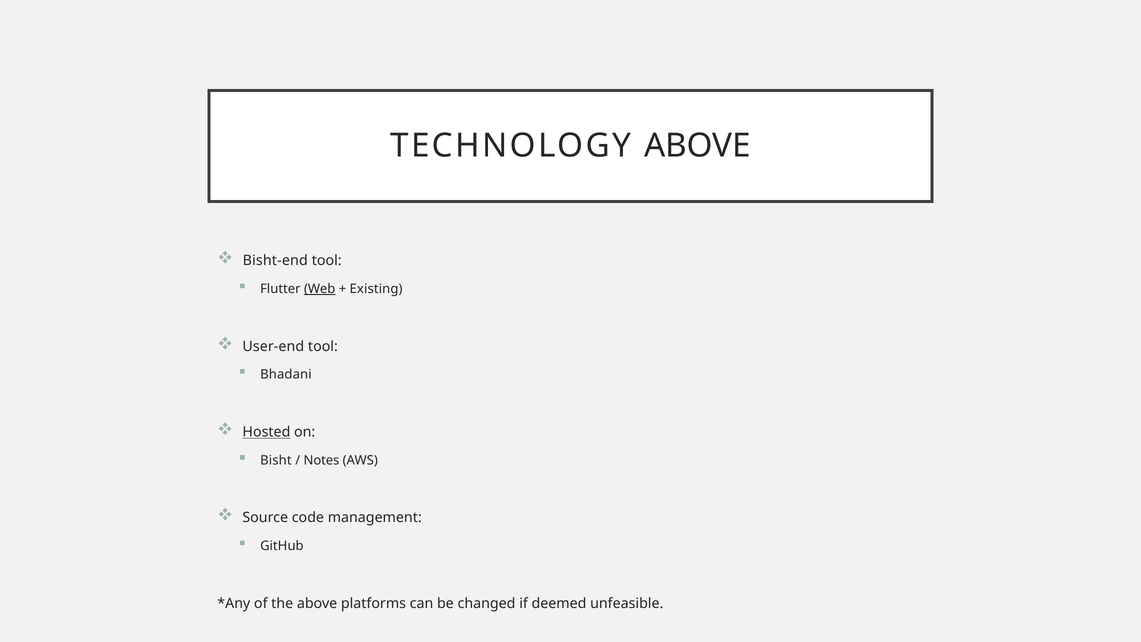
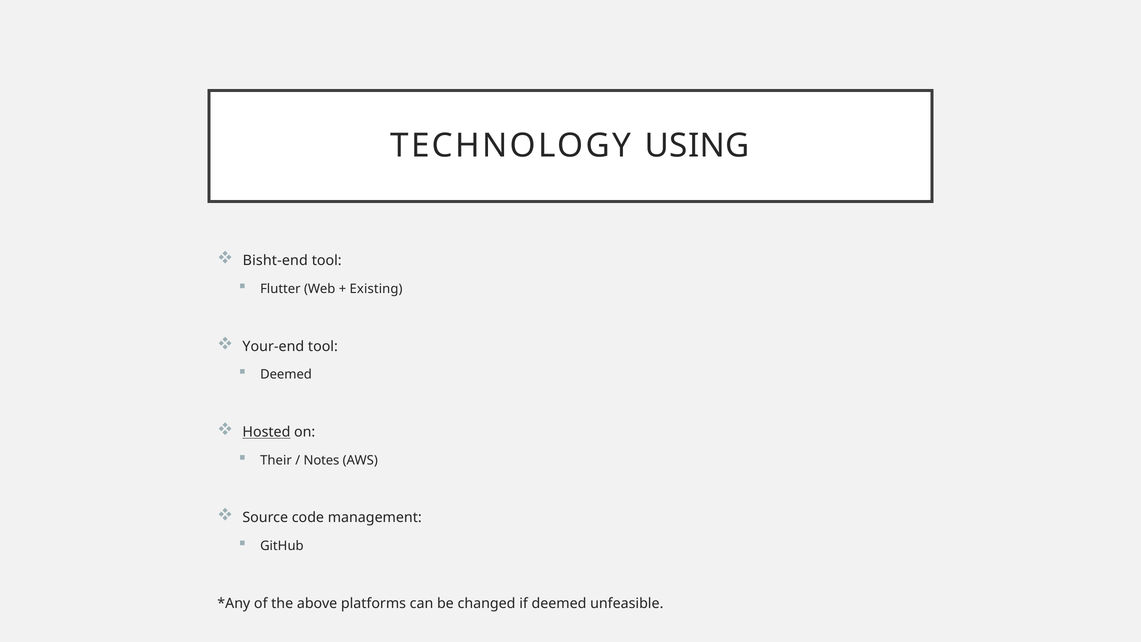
TECHNOLOGY ABOVE: ABOVE -> USING (697, 146)
Web underline: present -> none (320, 289)
User-end: User-end -> Your-end (273, 346)
Bhadani: Bhadani -> Deemed (286, 375)
Bisht: Bisht -> Their (276, 460)
